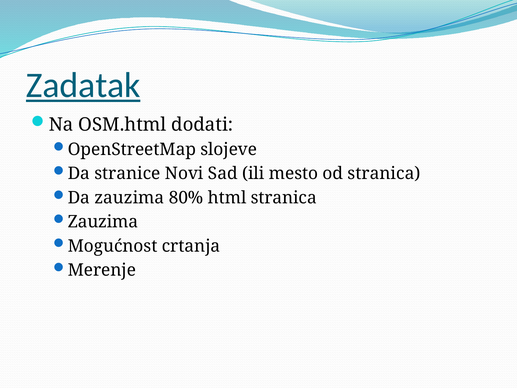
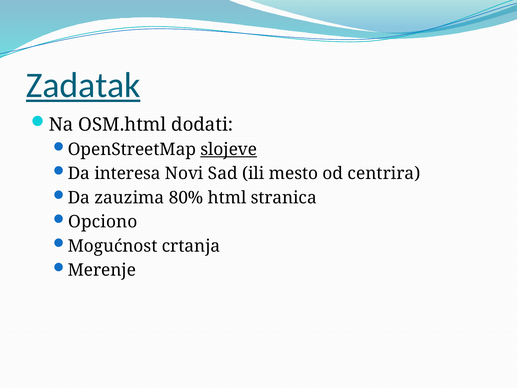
slojeve underline: none -> present (229, 149)
stranice: stranice -> interesa (127, 173)
od stranica: stranica -> centrira (384, 173)
Zauzima: Zauzima -> Opciono (103, 222)
